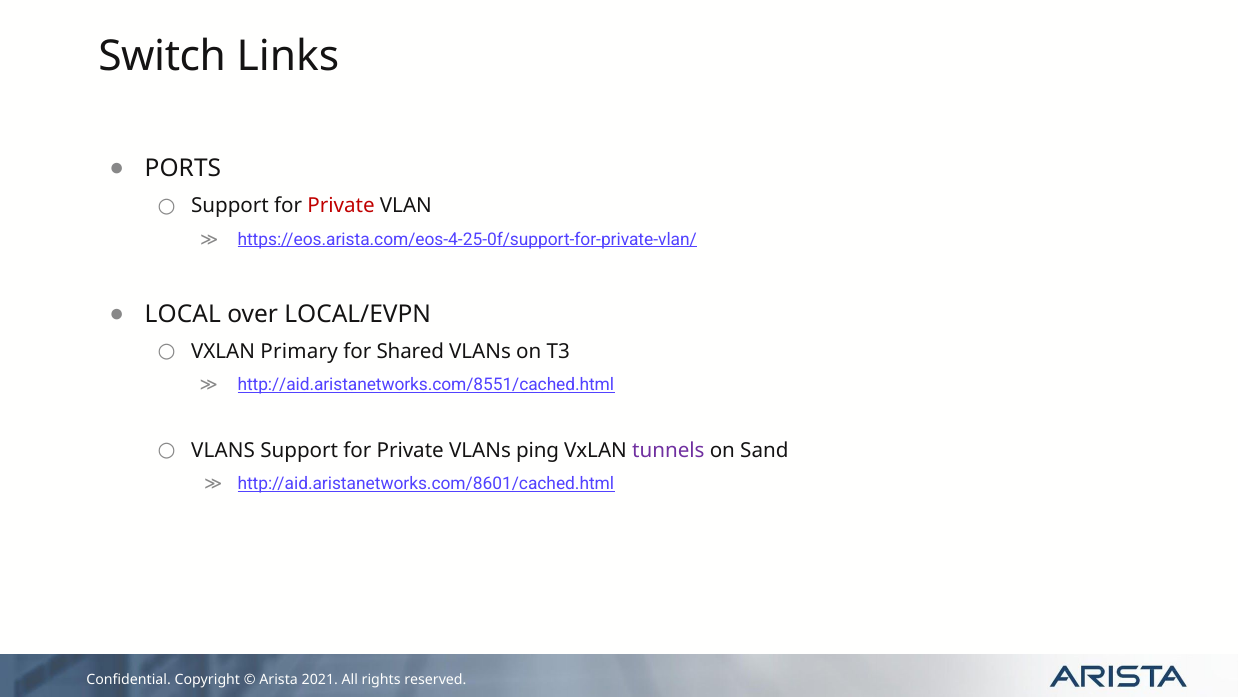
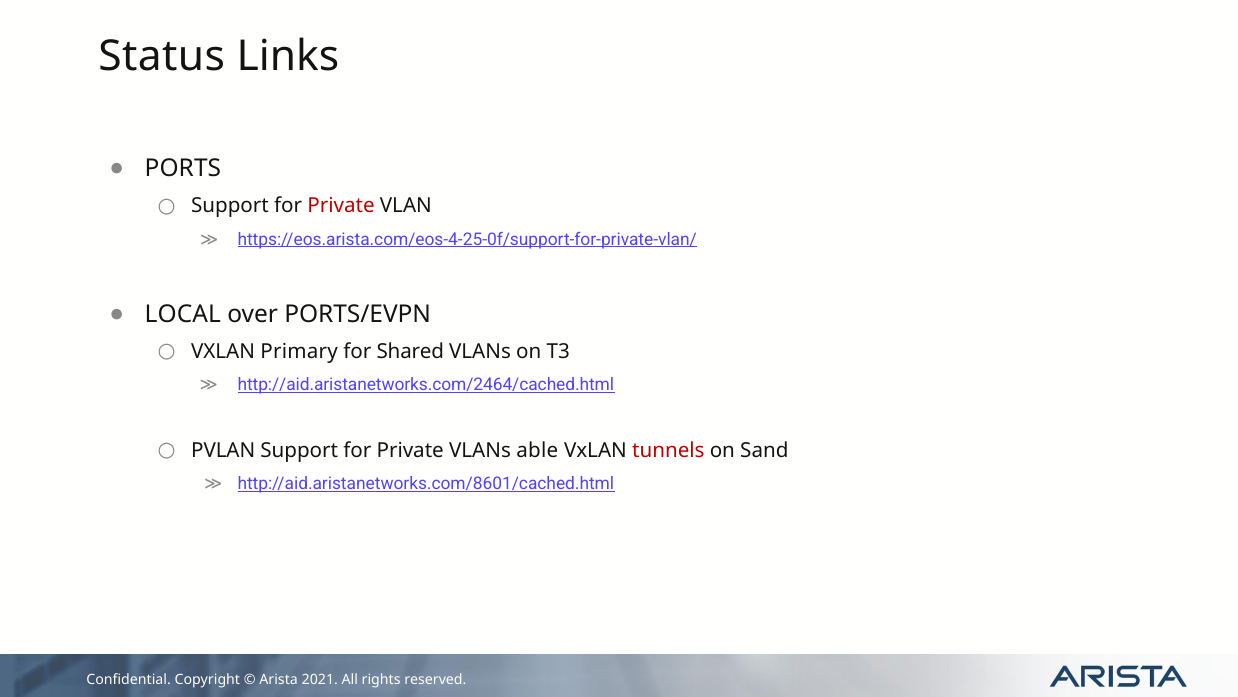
Switch: Switch -> Status (162, 57)
LOCAL/EVPN: LOCAL/EVPN -> PORTS/EVPN (358, 314)
http://aid.aristanetworks.com/8551/cached.html: http://aid.aristanetworks.com/8551/cached.html -> http://aid.aristanetworks.com/2464/cached.html (426, 385)
VLANS: VLANS -> PVLAN (223, 450)
ping: ping -> able (537, 450)
tunnels colour: purple -> red (668, 450)
